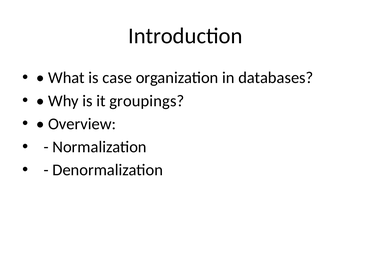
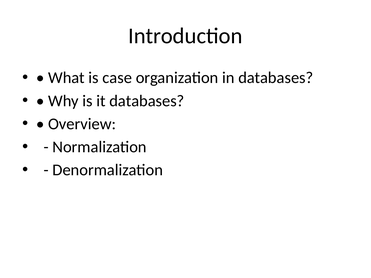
it groupings: groupings -> databases (147, 101)
